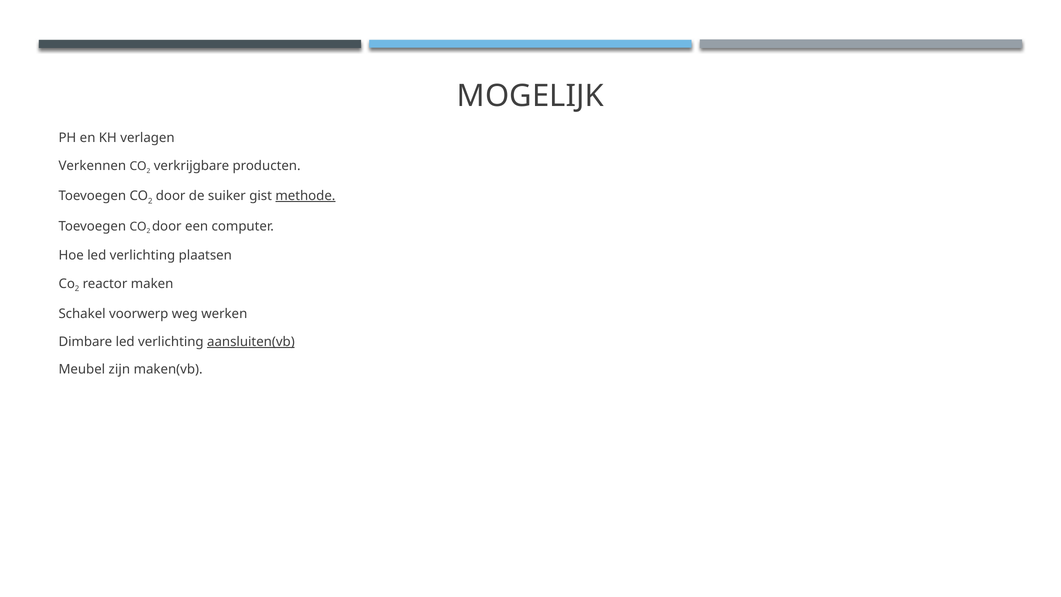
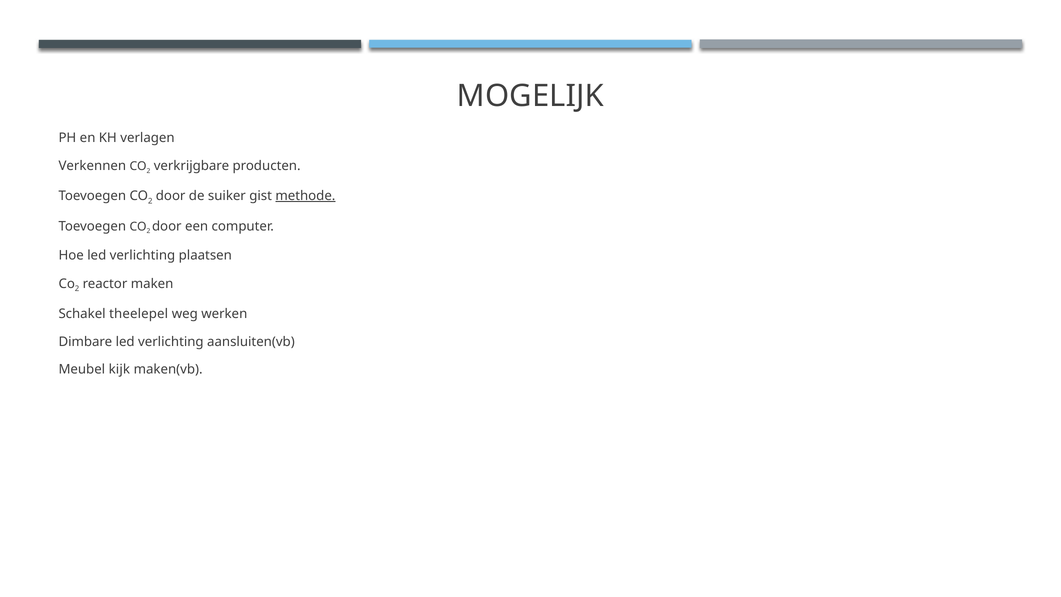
voorwerp: voorwerp -> theelepel (139, 314)
aansluiten(vb underline: present -> none (251, 342)
zijn: zijn -> kijk (119, 369)
